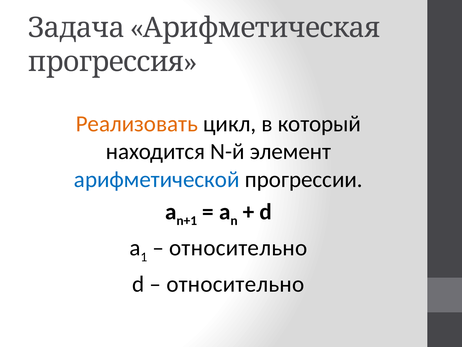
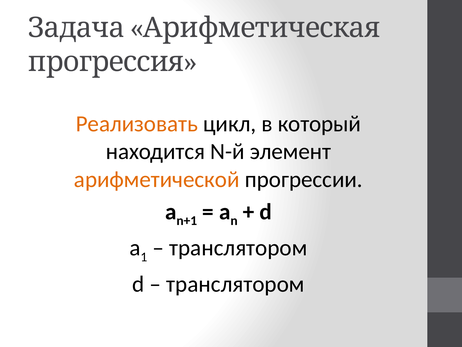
арифметической colour: blue -> orange (157, 179)
относительно: относительно -> транслятором (238, 248)
относительно: относительно -> транслятором (235, 284)
